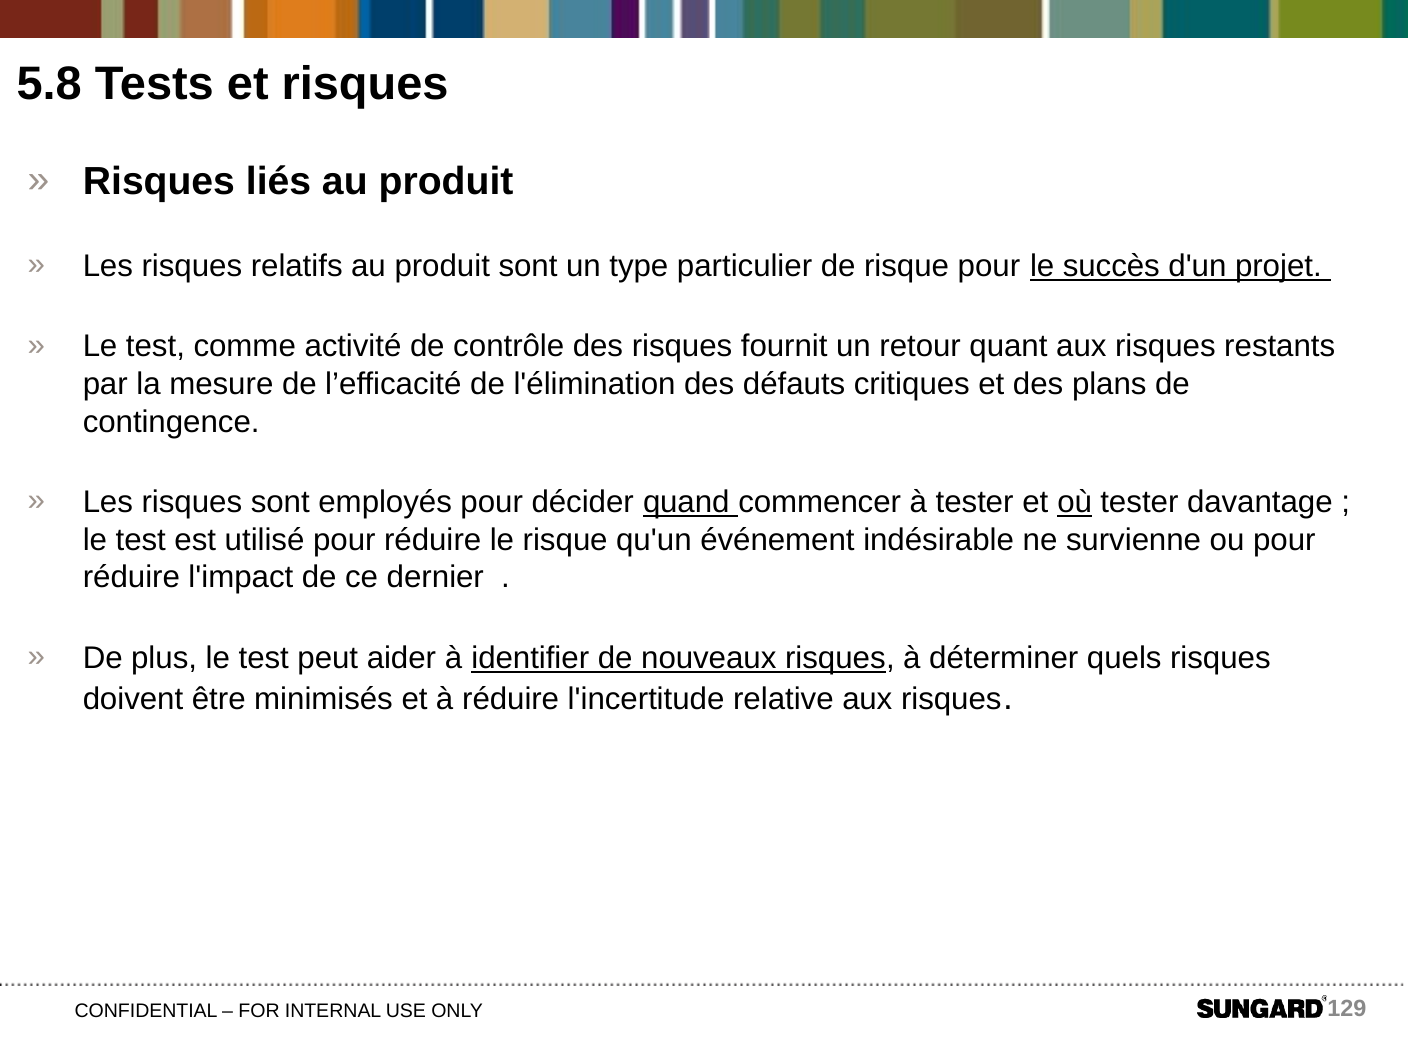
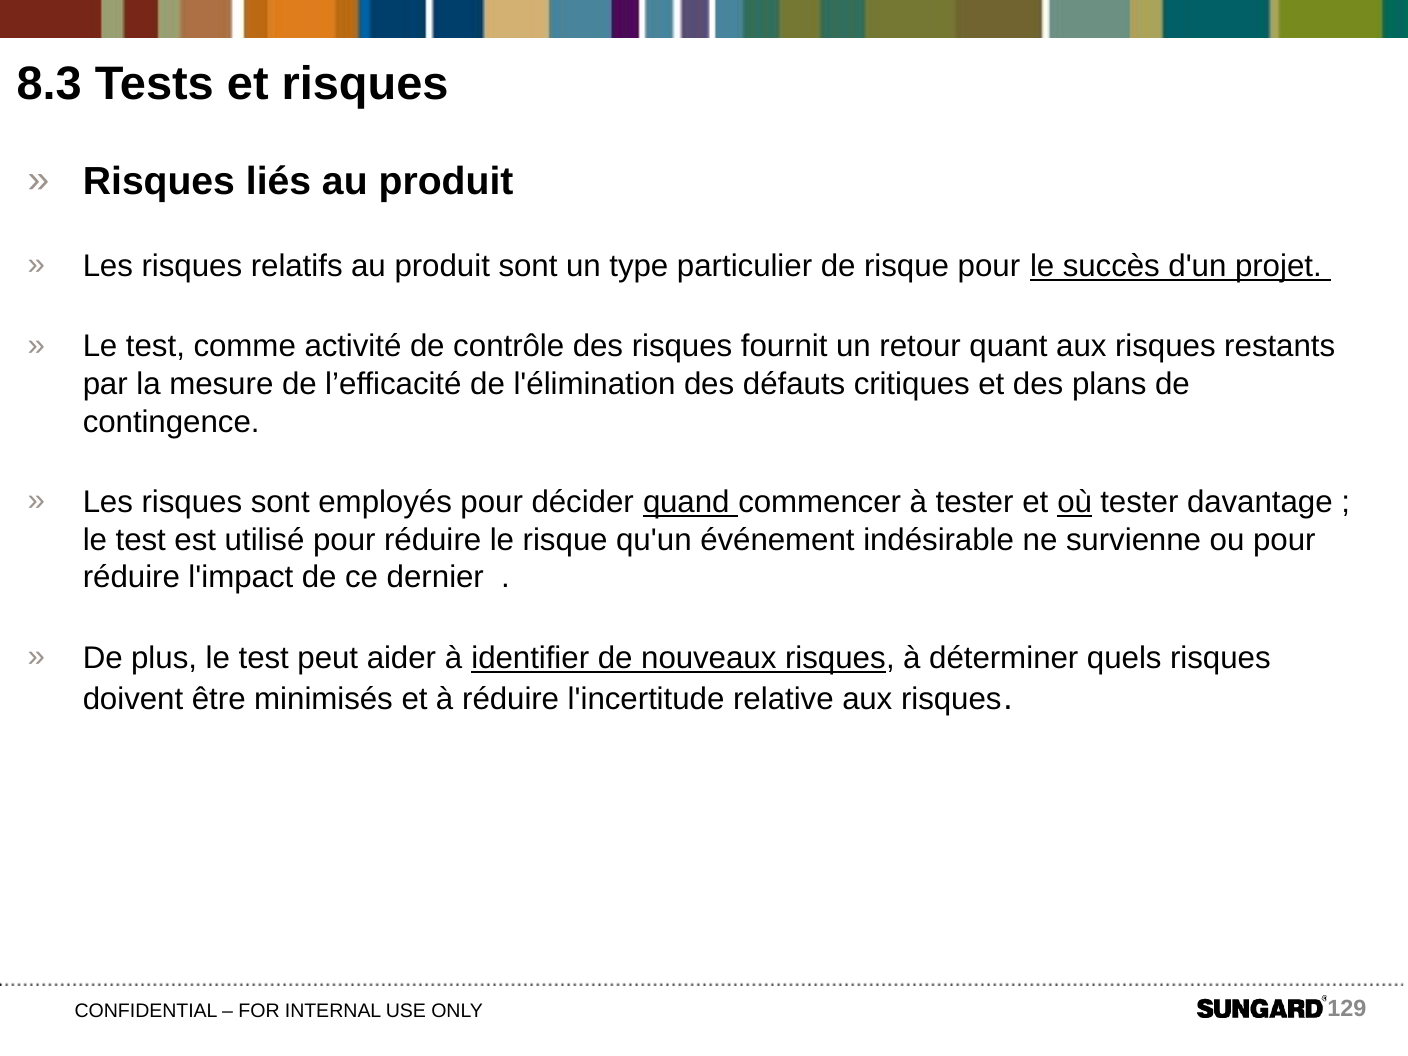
5.8: 5.8 -> 8.3 (49, 84)
